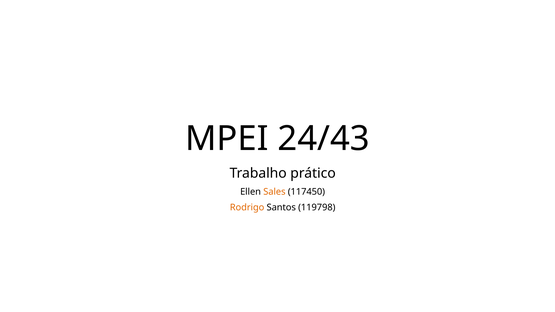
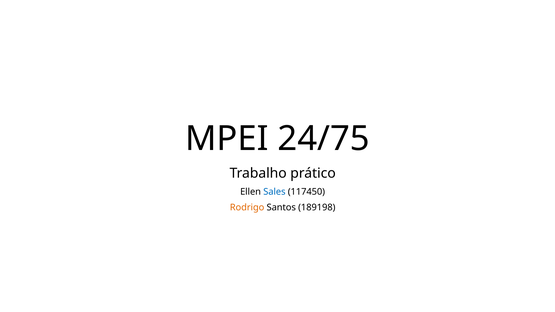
24/43: 24/43 -> 24/75 (324, 139)
Sales colour: orange -> blue (274, 192)
119798: 119798 -> 189198 (317, 208)
